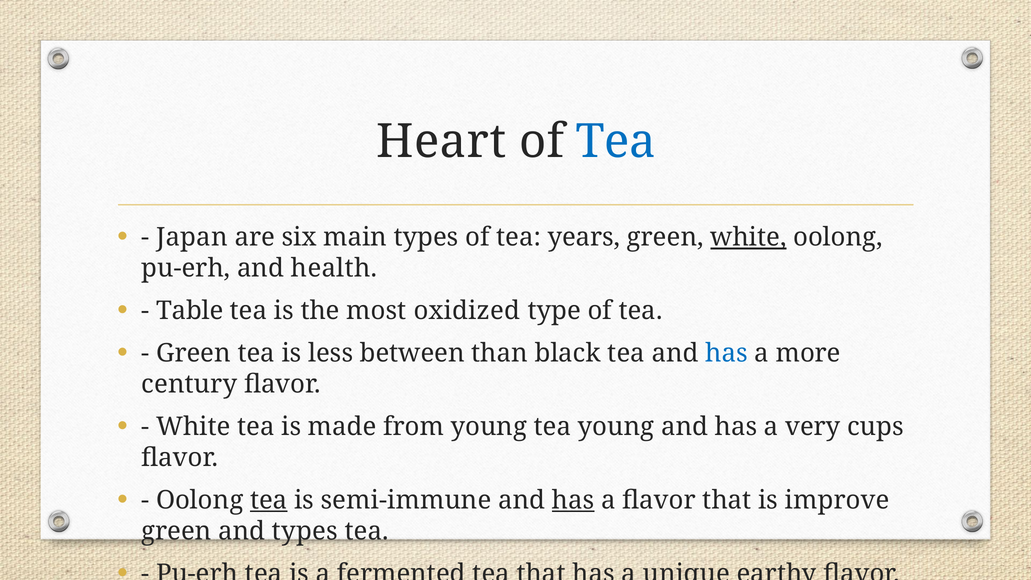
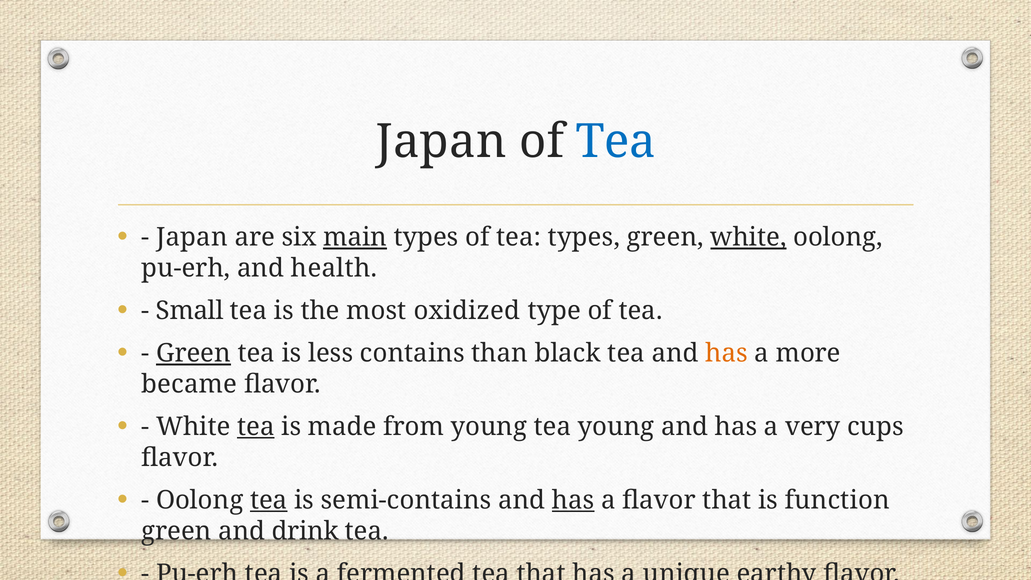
Heart: Heart -> Japan (441, 141)
main underline: none -> present (355, 237)
tea years: years -> types (584, 237)
Table: Table -> Small (190, 311)
Green underline: none -> present (193, 353)
between: between -> contains (412, 353)
has colour: blue -> orange (726, 353)
century: century -> became (189, 384)
tea underline: none -> present (256, 427)
semi-immune: semi-immune -> semi-contains (406, 500)
improve: improve -> function (837, 500)
and types: types -> drink (305, 531)
